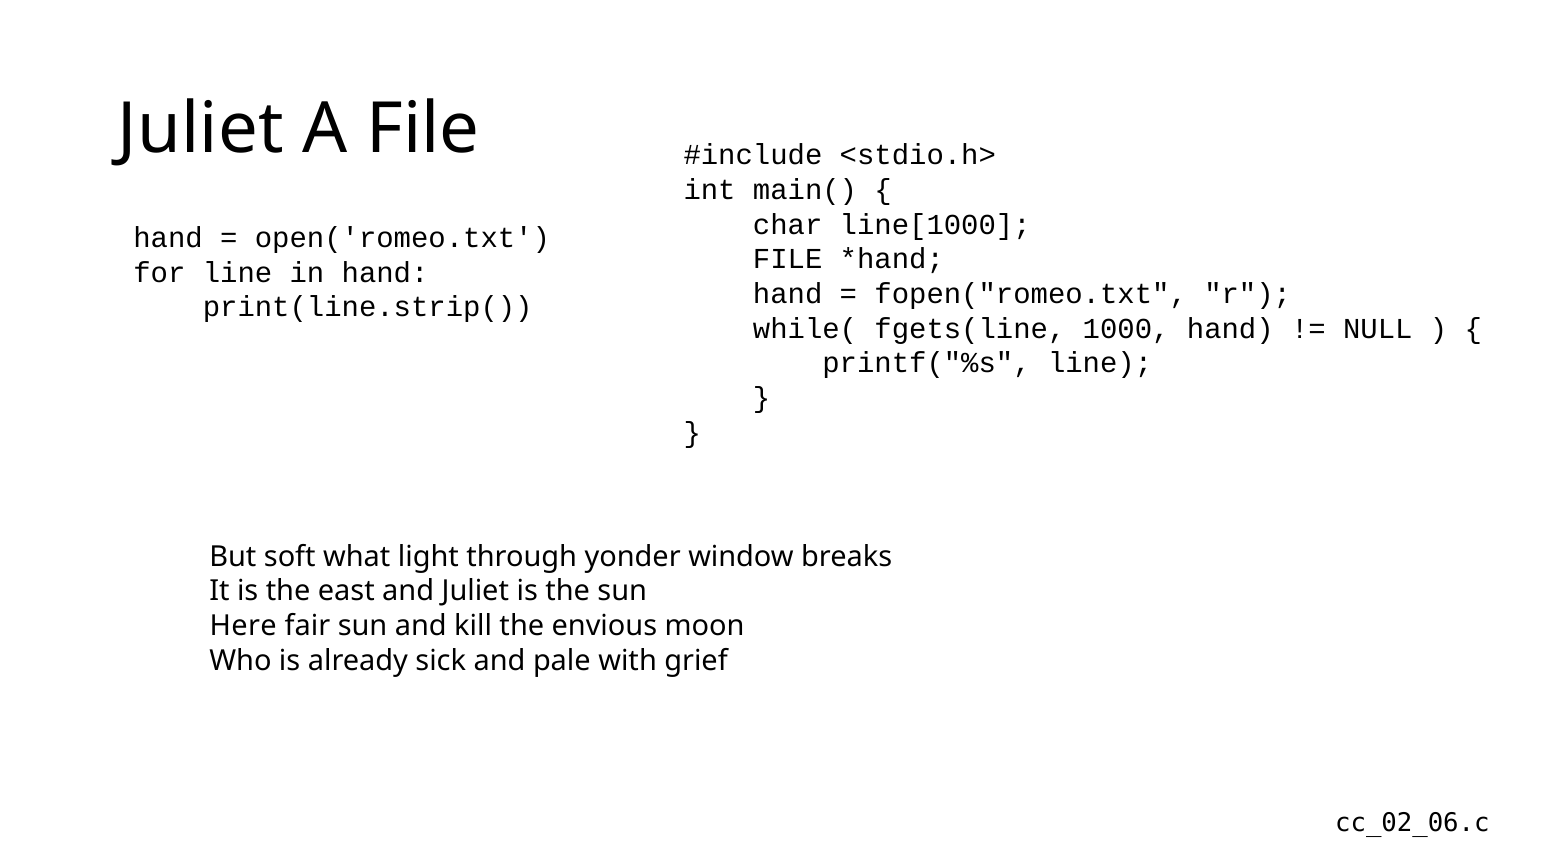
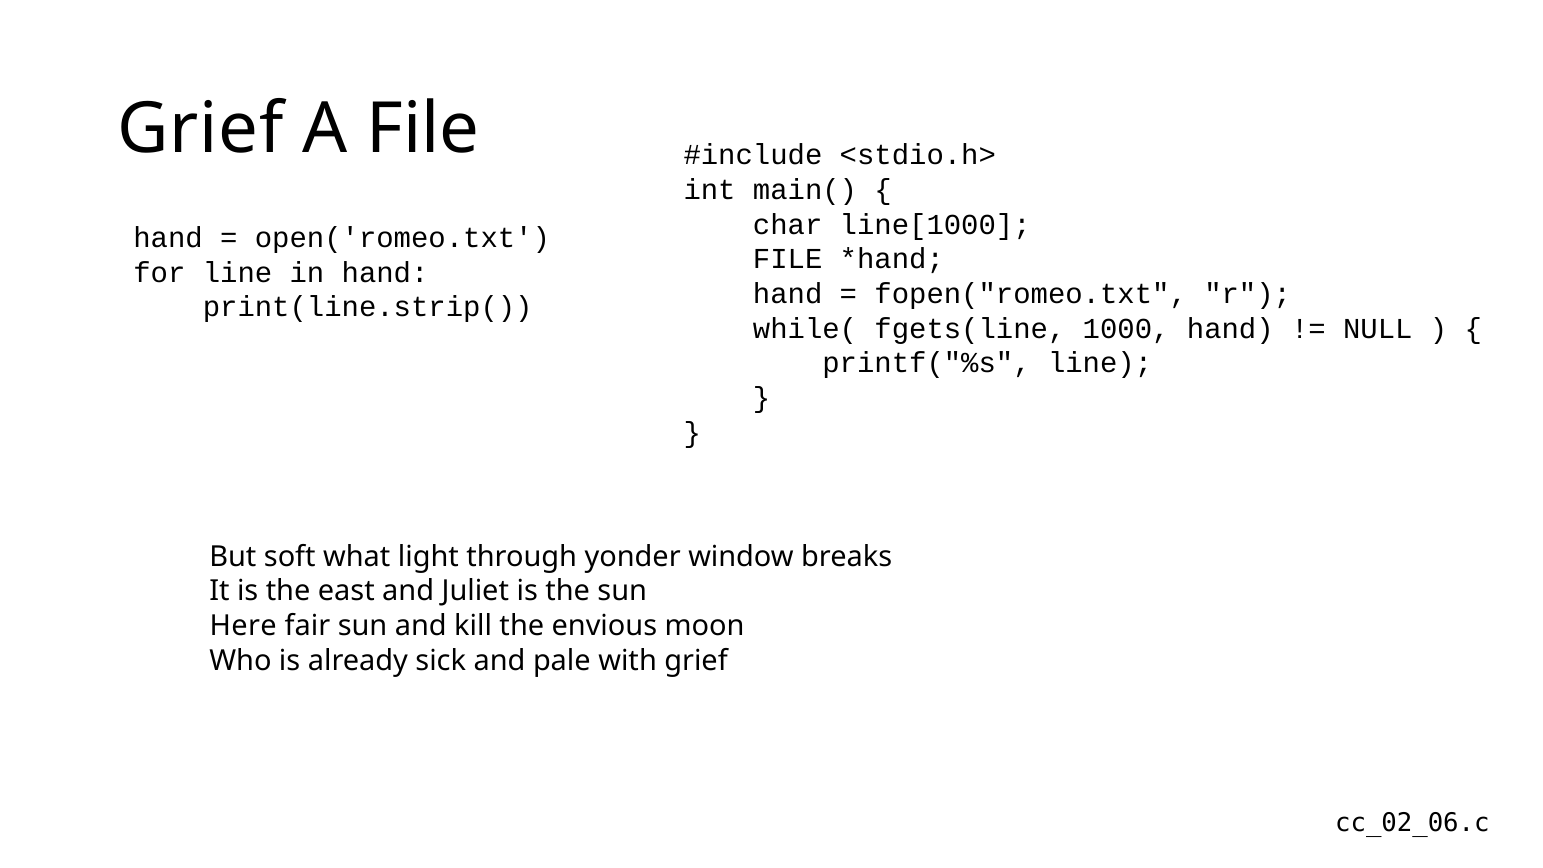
Juliet: Juliet -> Grief (201, 130)
